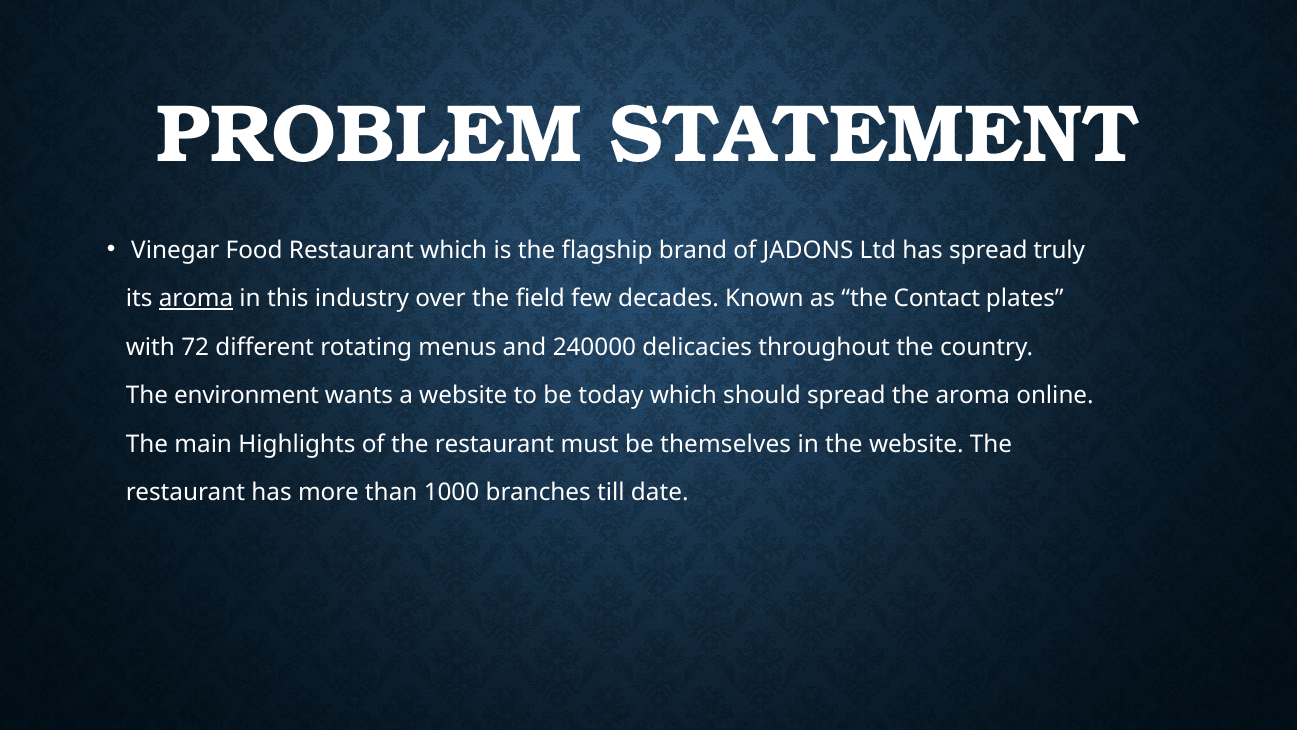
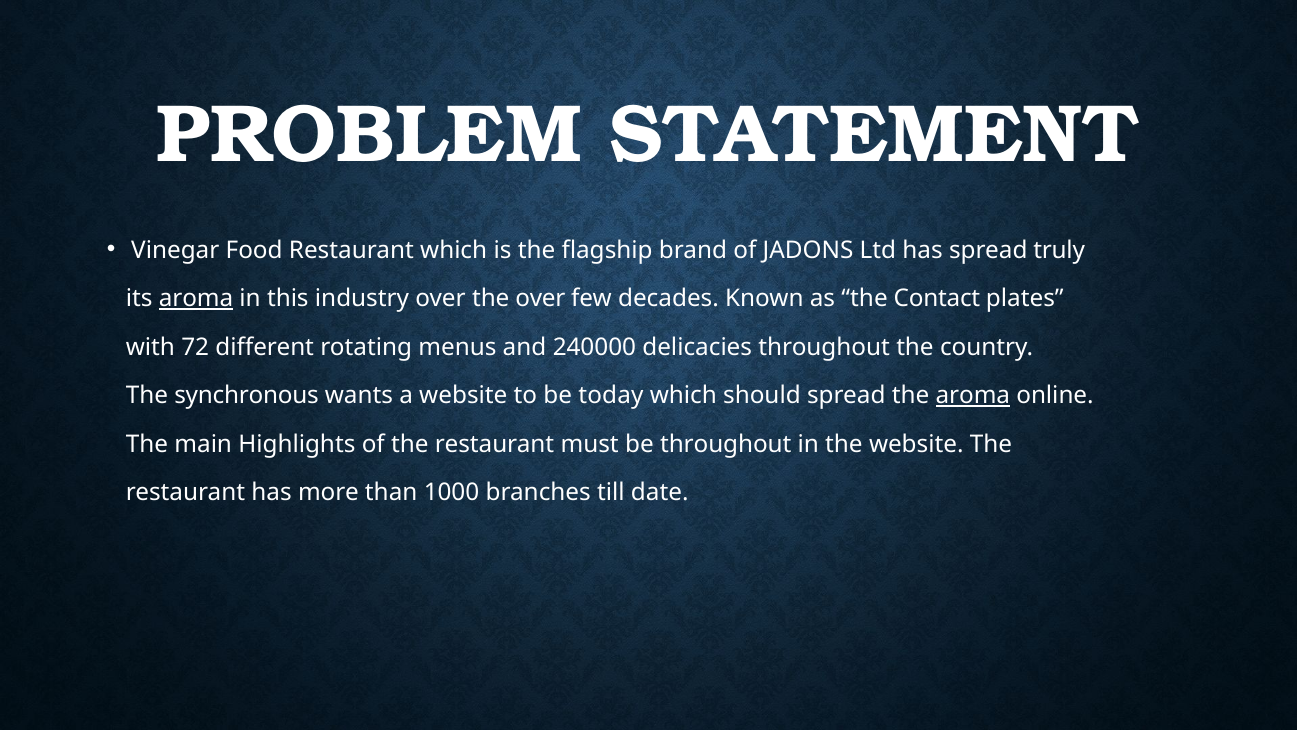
the field: field -> over (540, 298)
environment: environment -> synchronous (247, 396)
aroma underline: none -> present (973, 396)
be themselves: themselves -> throughout (726, 444)
